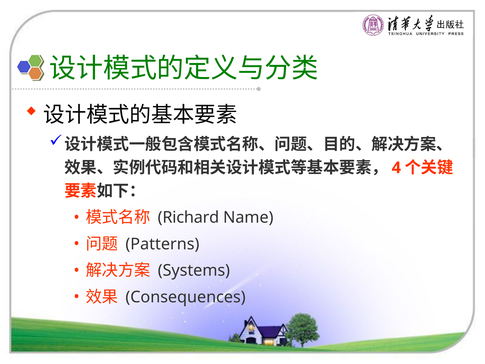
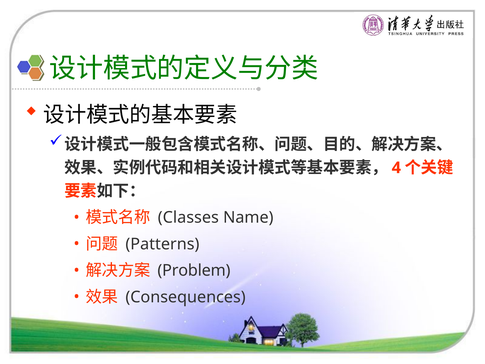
Richard: Richard -> Classes (188, 217)
Systems: Systems -> Problem (194, 270)
